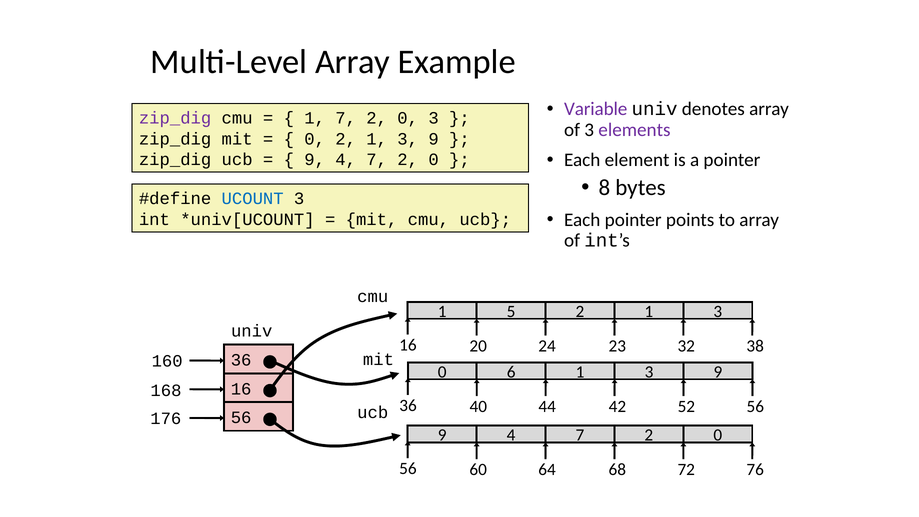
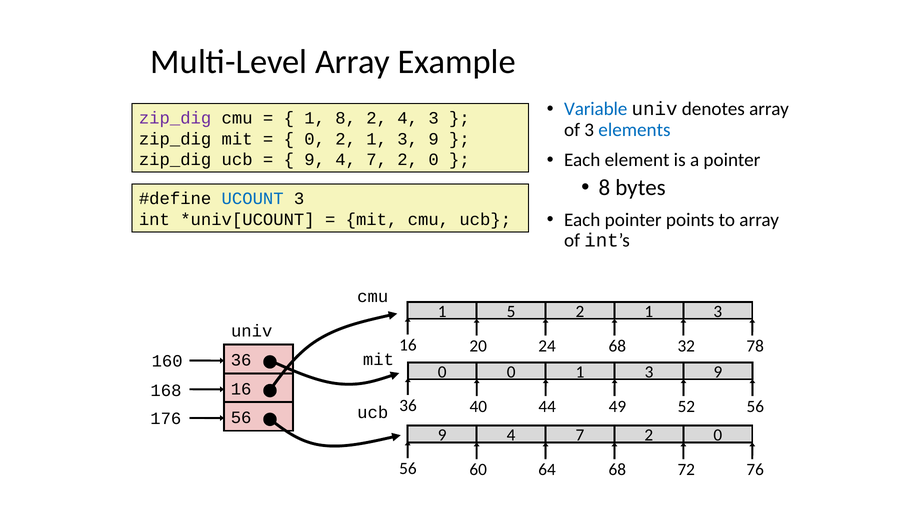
Variable colour: purple -> blue (596, 109)
1 7: 7 -> 8 (346, 118)
0: 0 -> 4 (408, 118)
elements colour: purple -> blue (634, 130)
24 23: 23 -> 68 (617, 346)
38: 38 -> 78 (755, 346)
0 6: 6 -> 0 (511, 372)
42: 42 -> 49 (617, 406)
